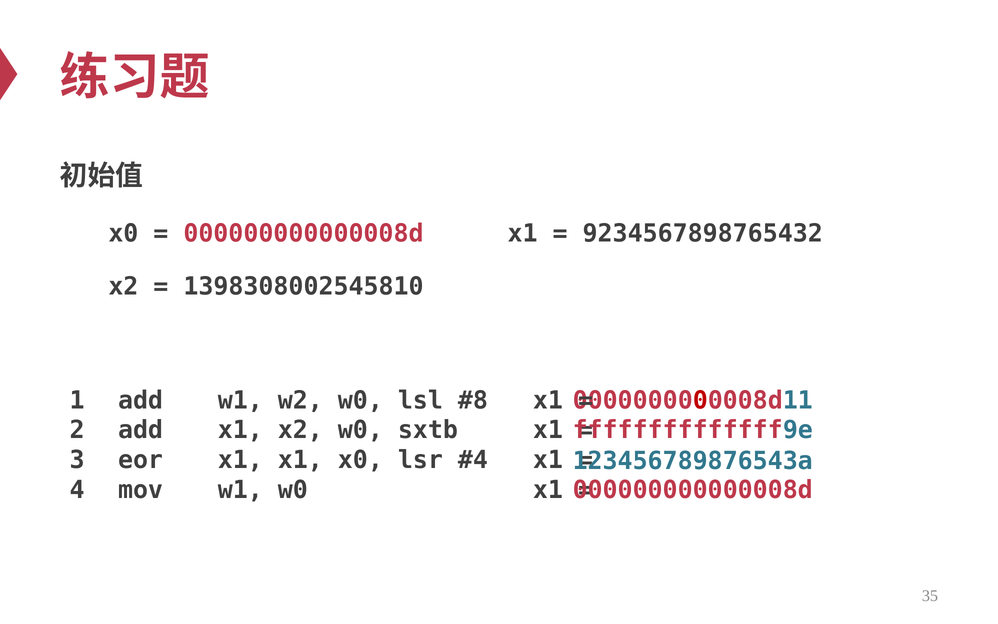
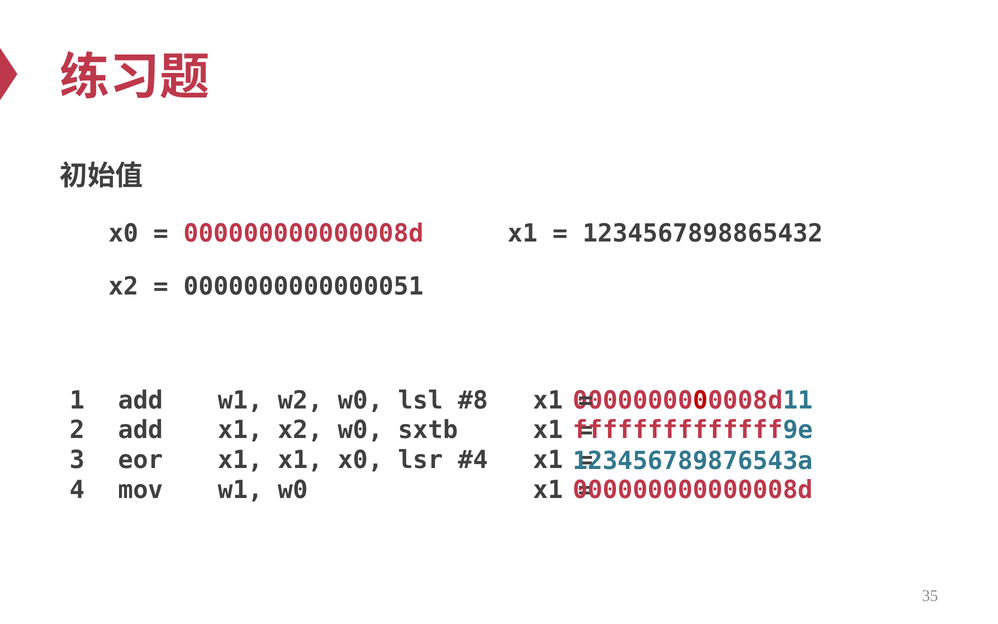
9234567898765432: 9234567898765432 -> 1234567898865432 (703, 233)
1398308002545810: 1398308002545810 -> 0000000000000051 (304, 286)
